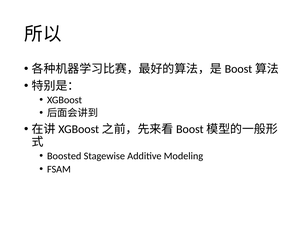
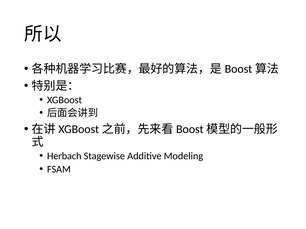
Boosted: Boosted -> Herbach (64, 156)
